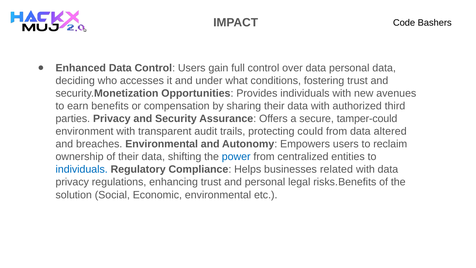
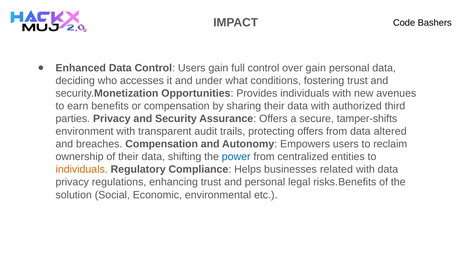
over data: data -> gain (316, 68)
tamper-could: tamper-could -> tamper-shifts (367, 119)
protecting could: could -> offers (310, 131)
breaches Environmental: Environmental -> Compensation (162, 144)
individuals colour: blue -> orange (82, 169)
